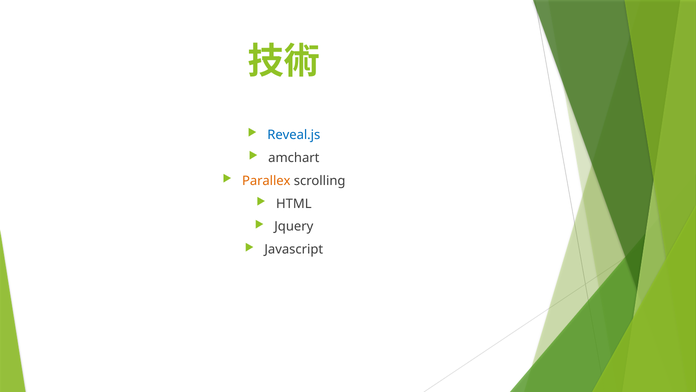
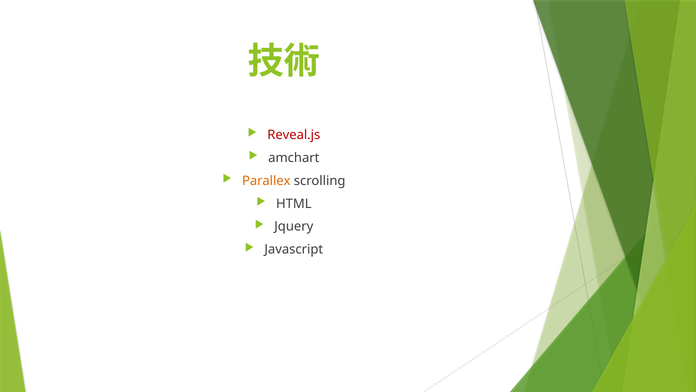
Reveal.js colour: blue -> red (294, 135)
